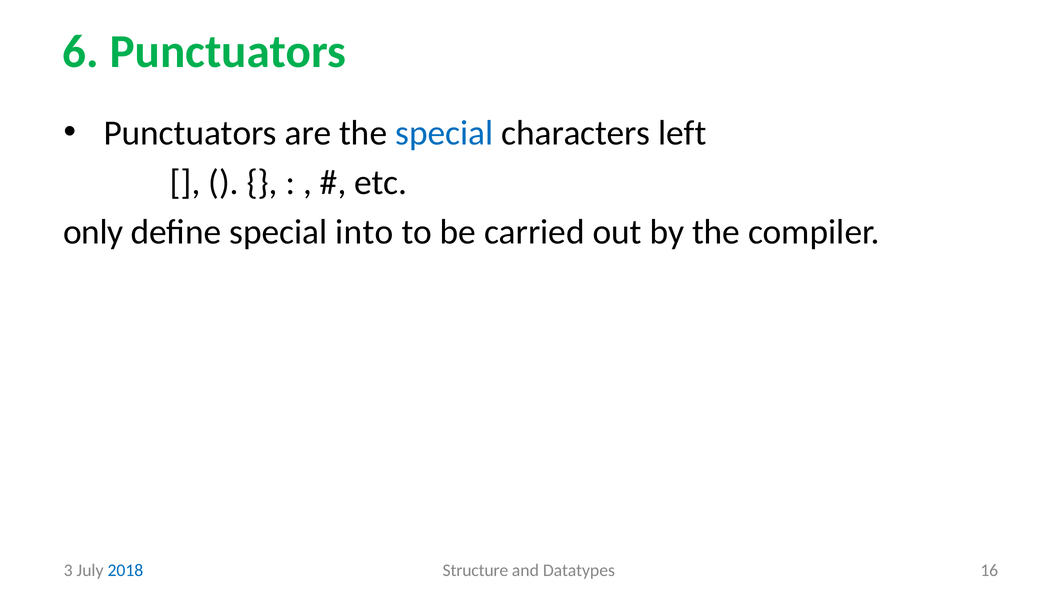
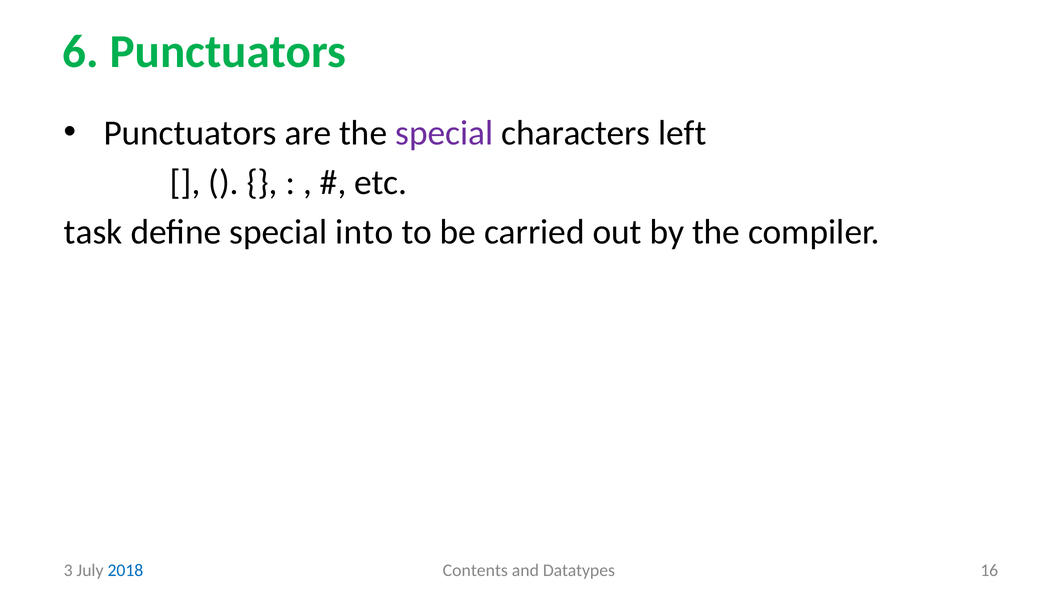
special colour: blue -> purple (444, 133)
only: only -> task (93, 232)
Structure: Structure -> Contents (475, 571)
